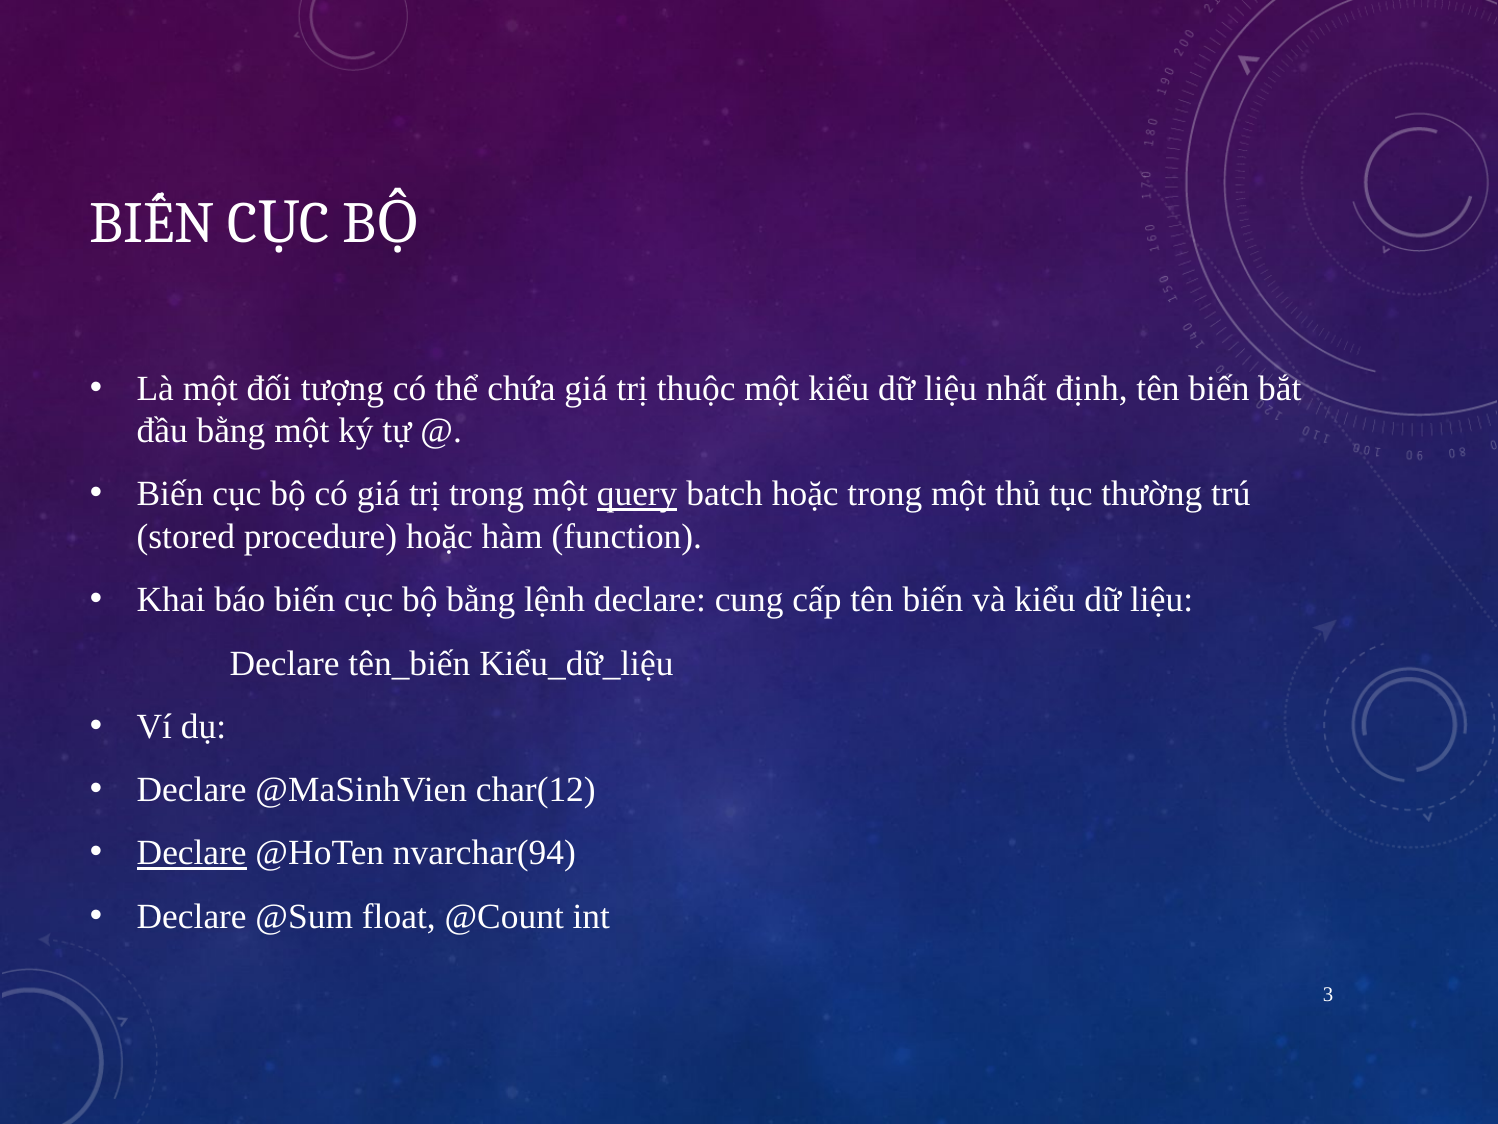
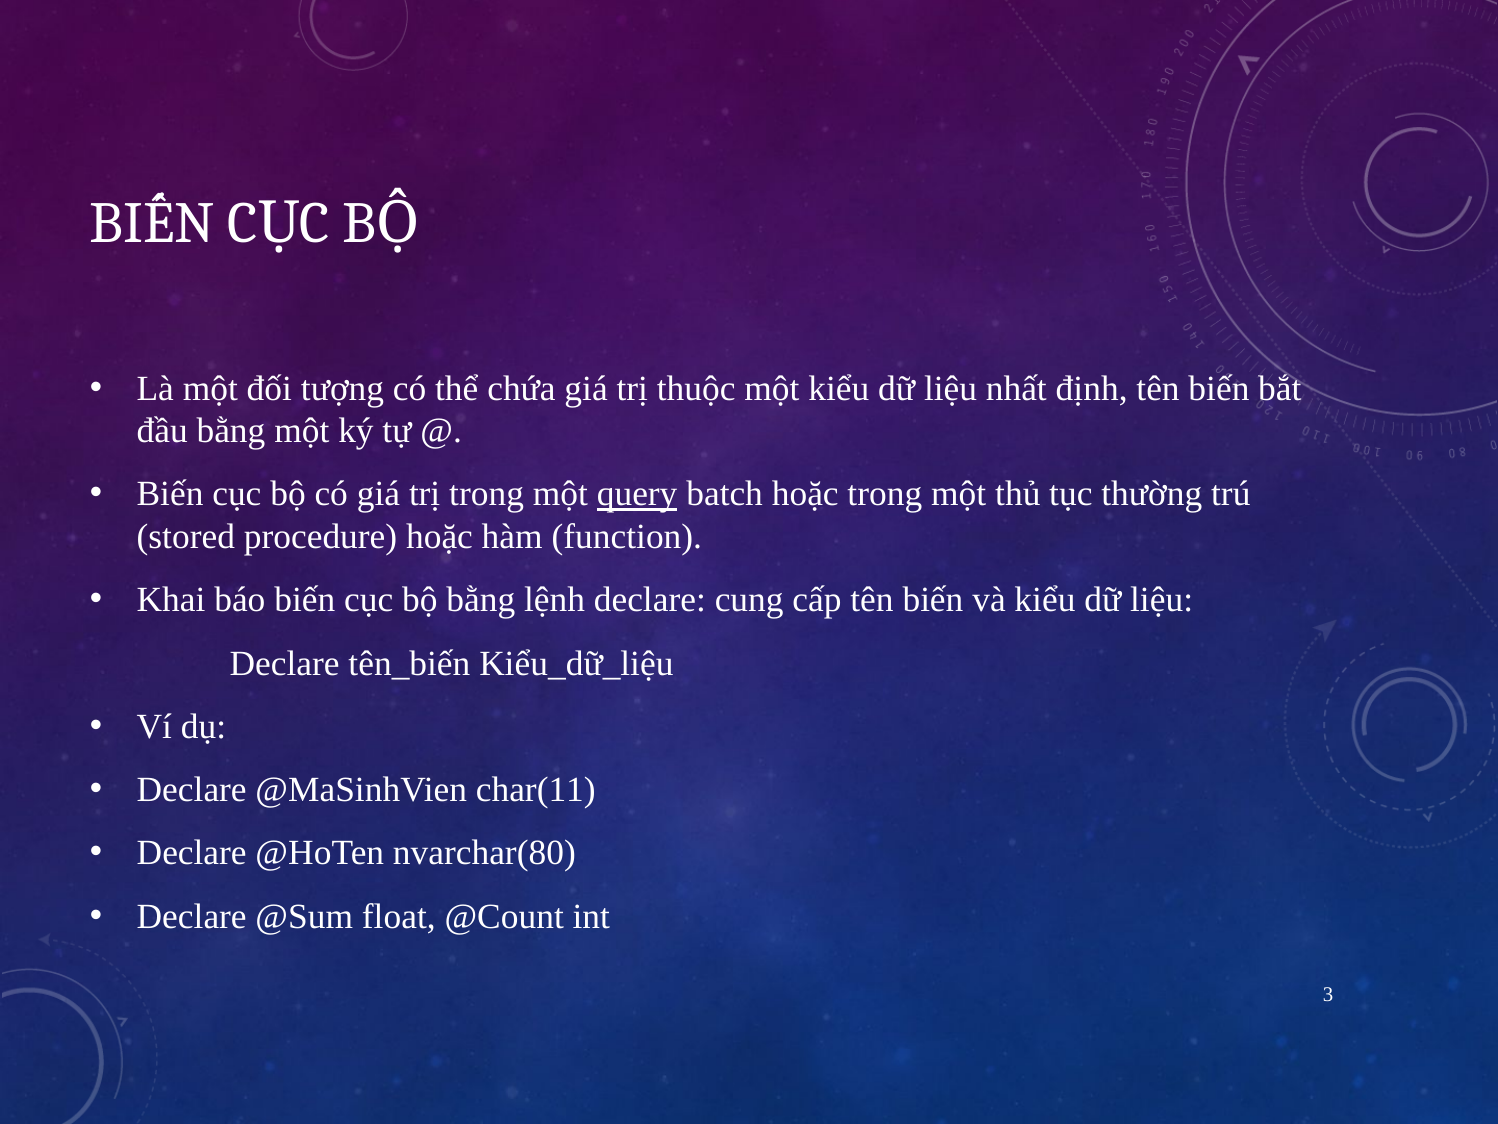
char(12: char(12 -> char(11 (536, 790)
Declare underline: present -> none (192, 853)
nvarchar(94: nvarchar(94 -> nvarchar(80 (484, 853)
